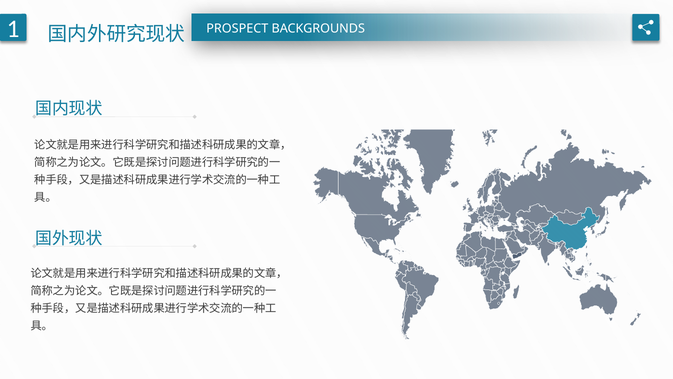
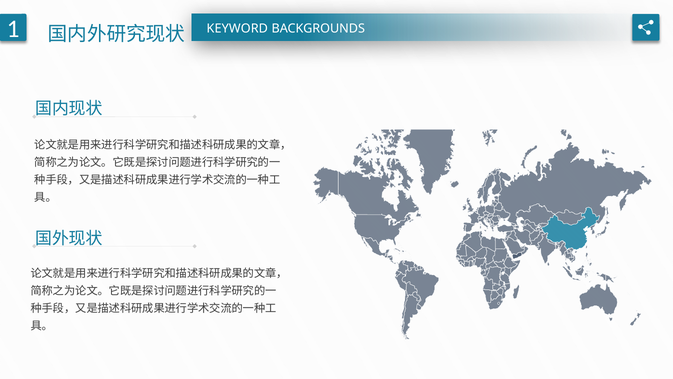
PROSPECT: PROSPECT -> KEYWORD (237, 29)
